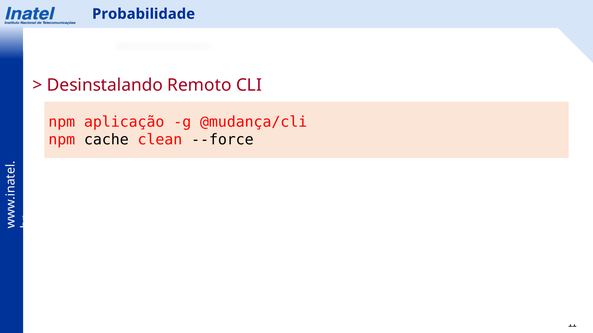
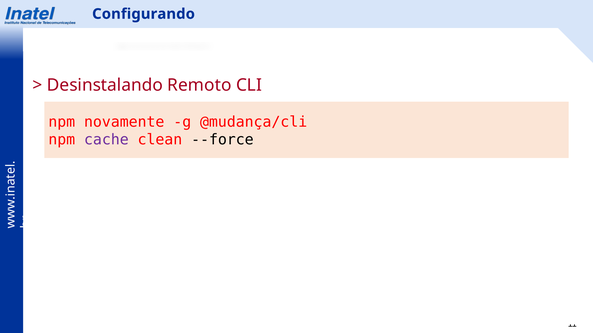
Probabilidade: Probabilidade -> Configurando (144, 14)
aplicação: aplicação -> novamente (124, 122)
cache colour: black -> purple (106, 140)
